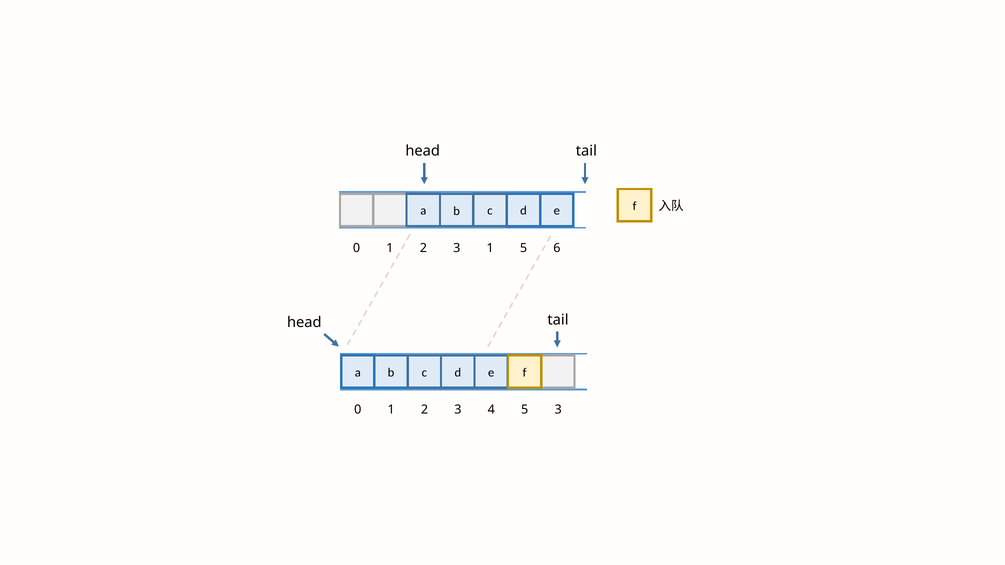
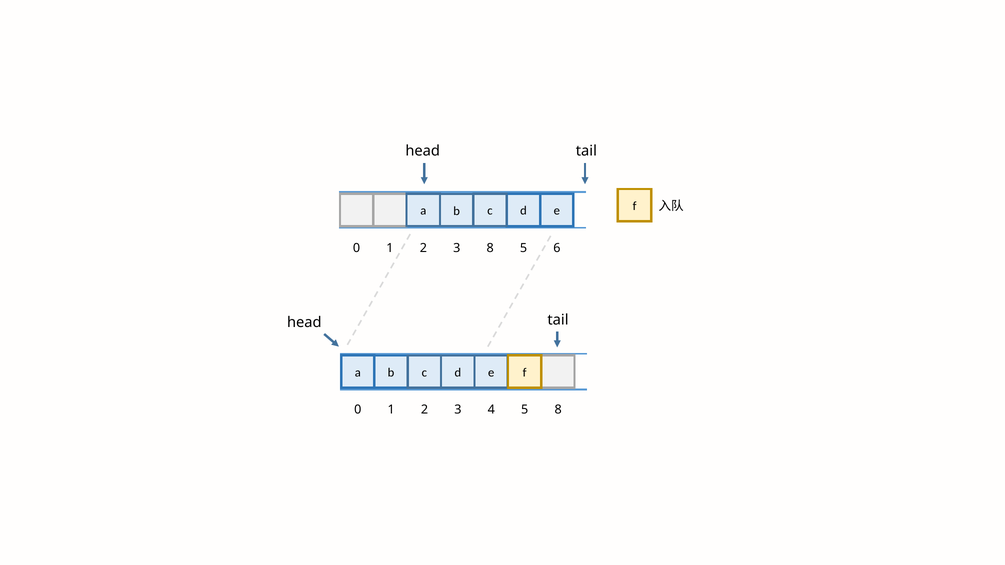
3 1: 1 -> 8 (490, 248)
5 3: 3 -> 8 (558, 410)
